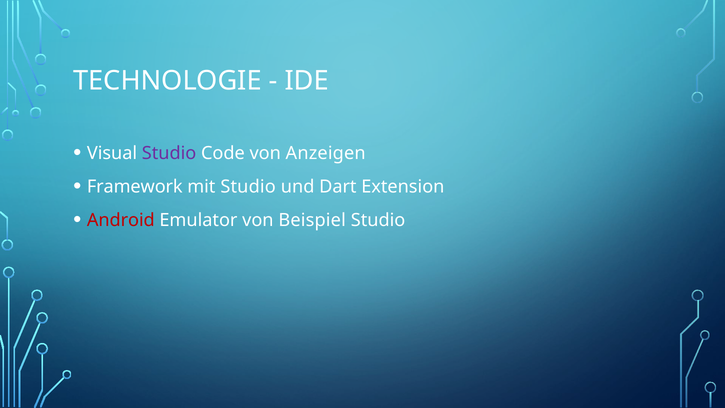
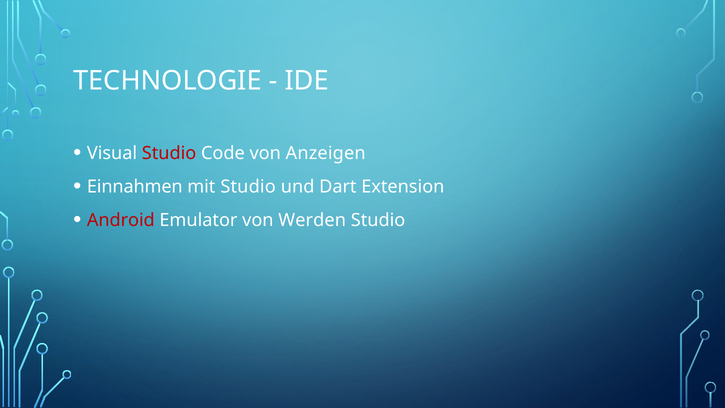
Studio colour: purple -> red (169, 153)
Framework: Framework -> Einnahmen (135, 187)
Beispiel: Beispiel -> Werden (312, 220)
